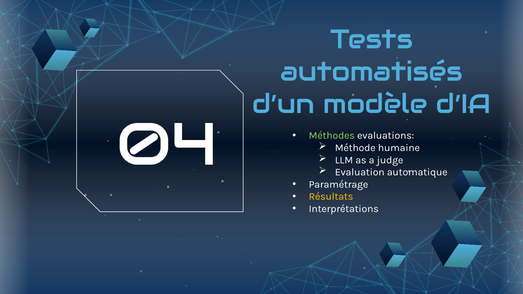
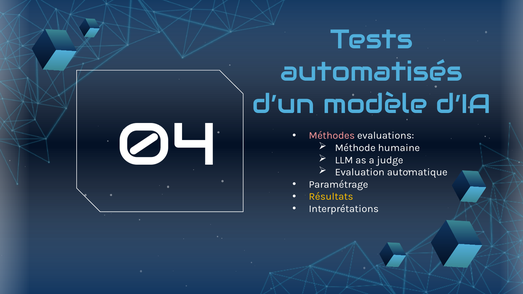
Méthodes colour: light green -> pink (332, 136)
